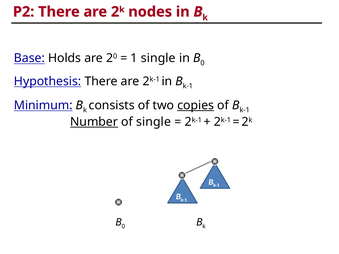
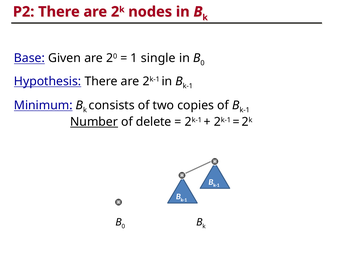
Holds: Holds -> Given (65, 58)
copies underline: present -> none (196, 105)
of single: single -> delete (154, 122)
